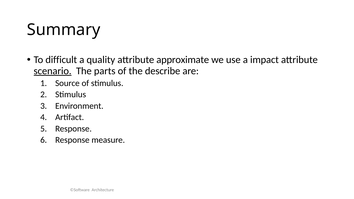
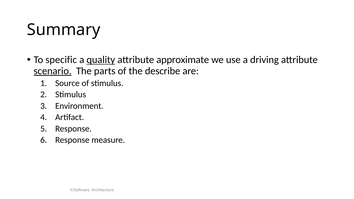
difficult: difficult -> specific (61, 60)
quality underline: none -> present (101, 60)
impact: impact -> driving (264, 60)
